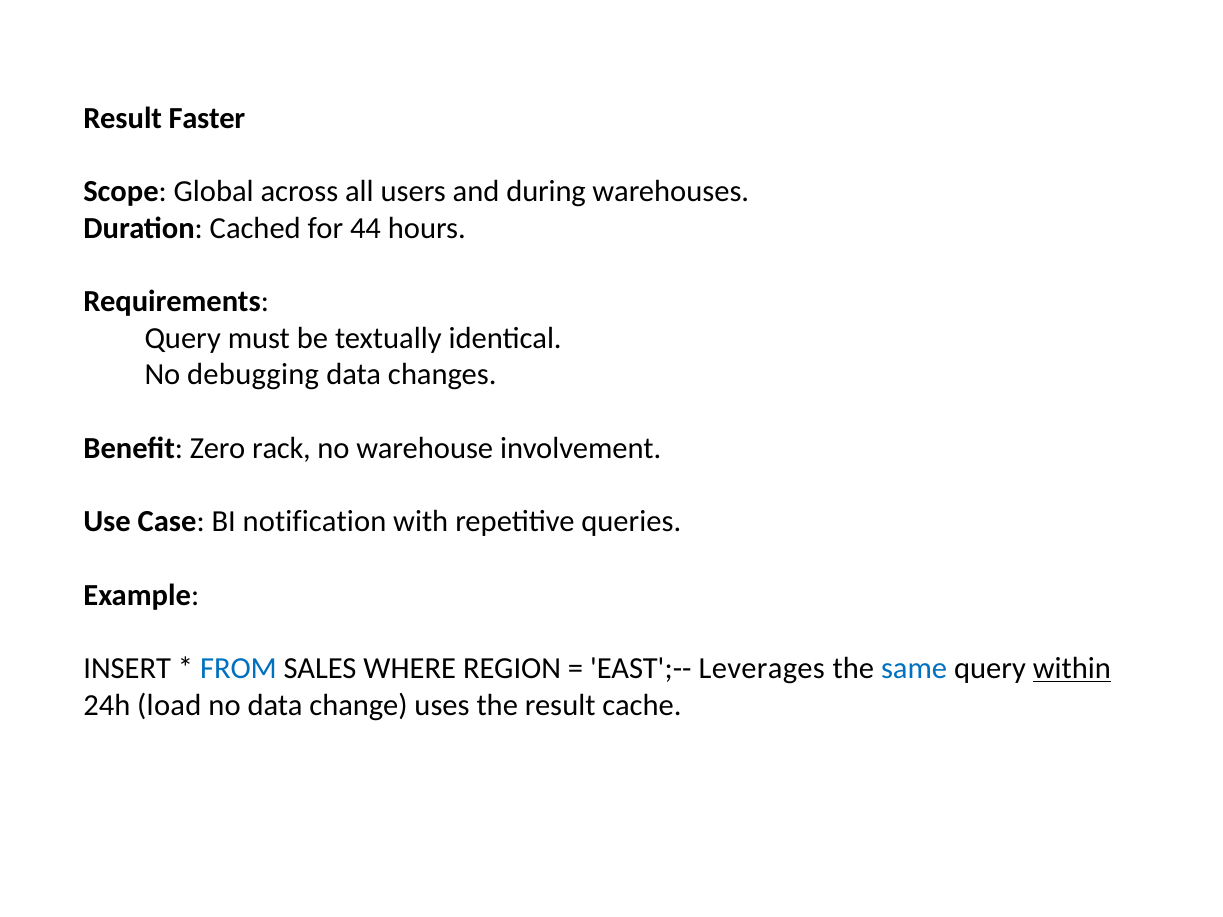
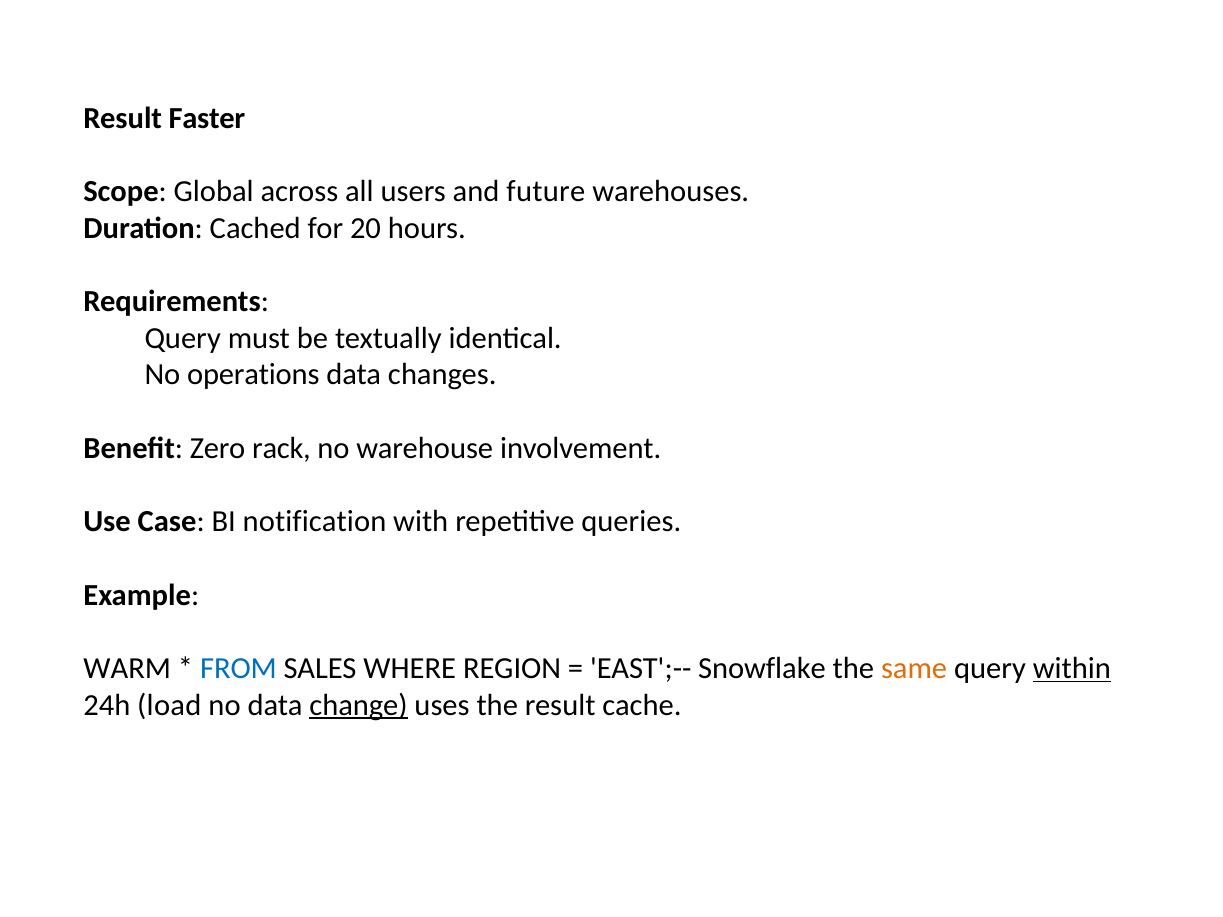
during: during -> future (546, 192)
44: 44 -> 20 (365, 228)
debugging: debugging -> operations (253, 375)
INSERT: INSERT -> WARM (127, 669)
Leverages: Leverages -> Snowflake (762, 669)
same colour: blue -> orange (914, 669)
change underline: none -> present (359, 705)
